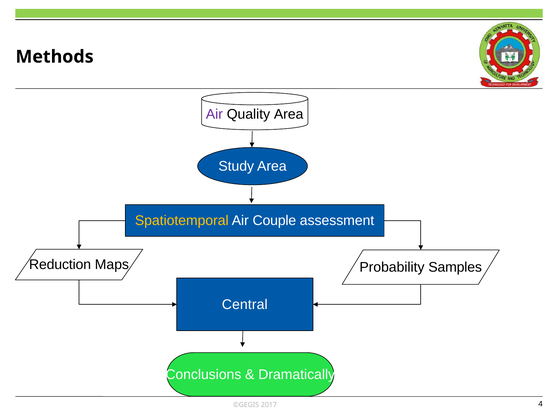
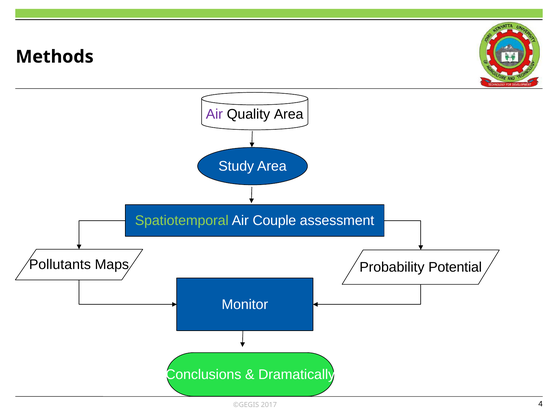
Spatiotemporal colour: yellow -> light green (182, 220)
Reduction: Reduction -> Pollutants (60, 264)
Samples: Samples -> Potential (455, 267)
Central: Central -> Monitor (245, 304)
